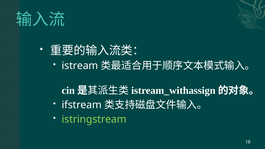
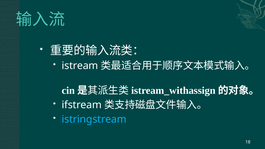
istringstream colour: light green -> light blue (94, 119)
